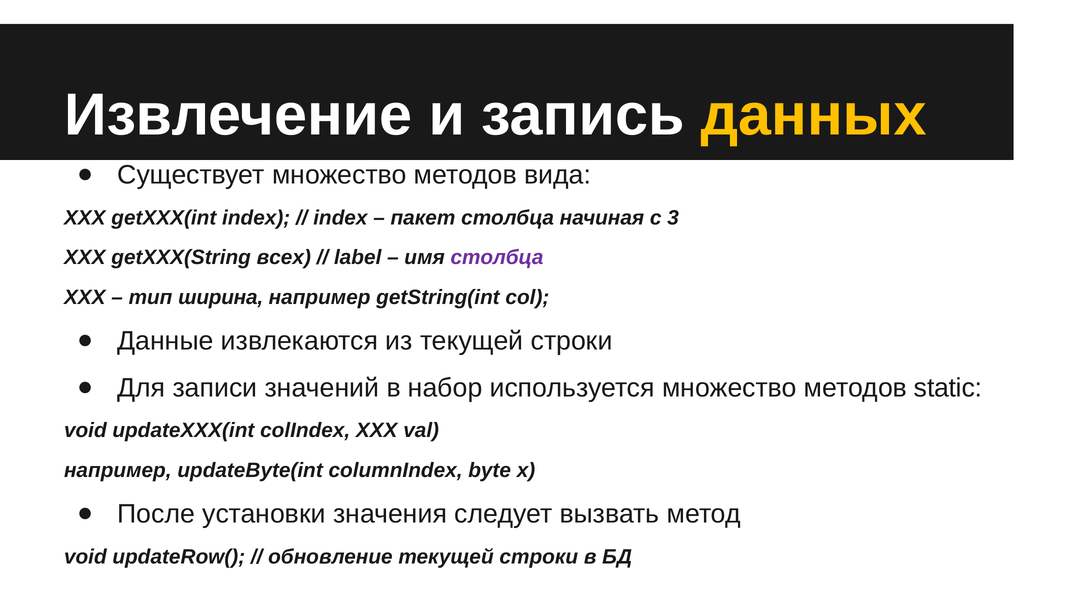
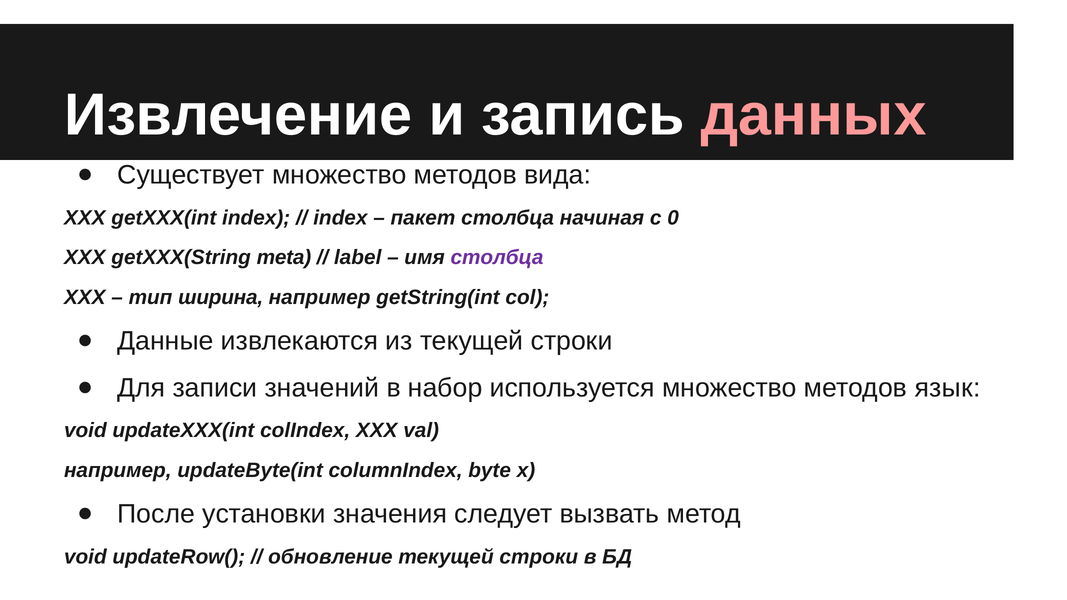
данных colour: yellow -> pink (814, 115)
3: 3 -> 0 (673, 218)
всех: всех -> meta (284, 258)
static: static -> язык (948, 388)
